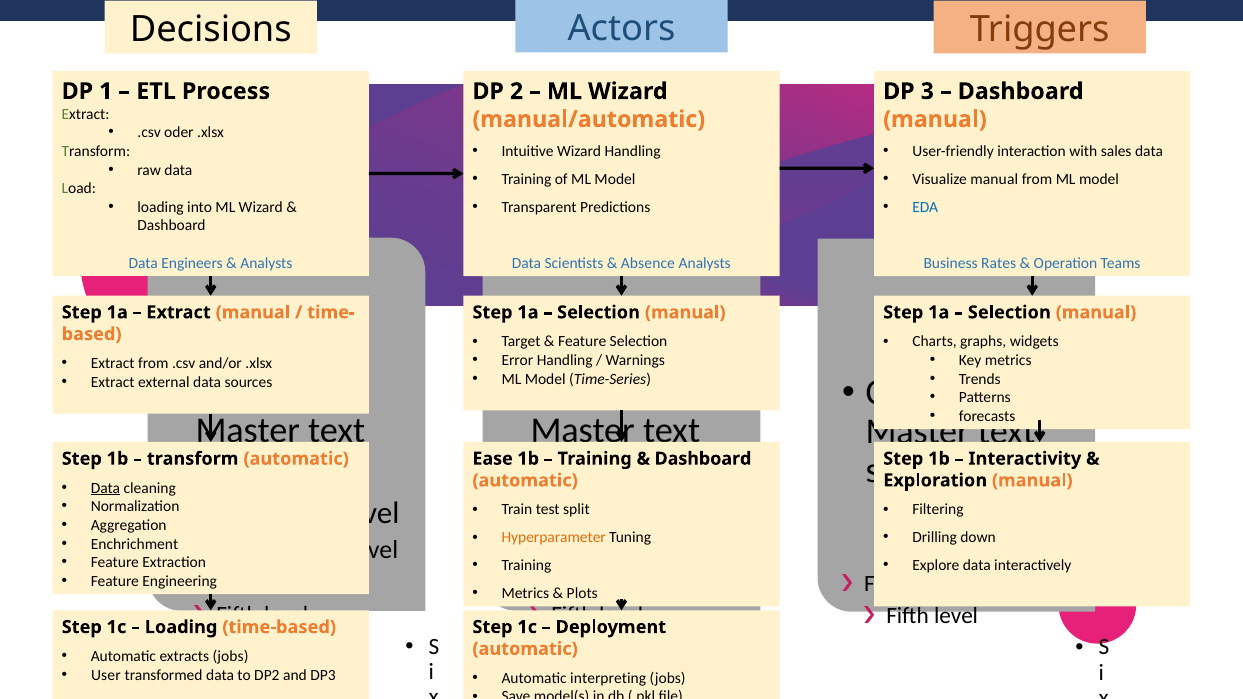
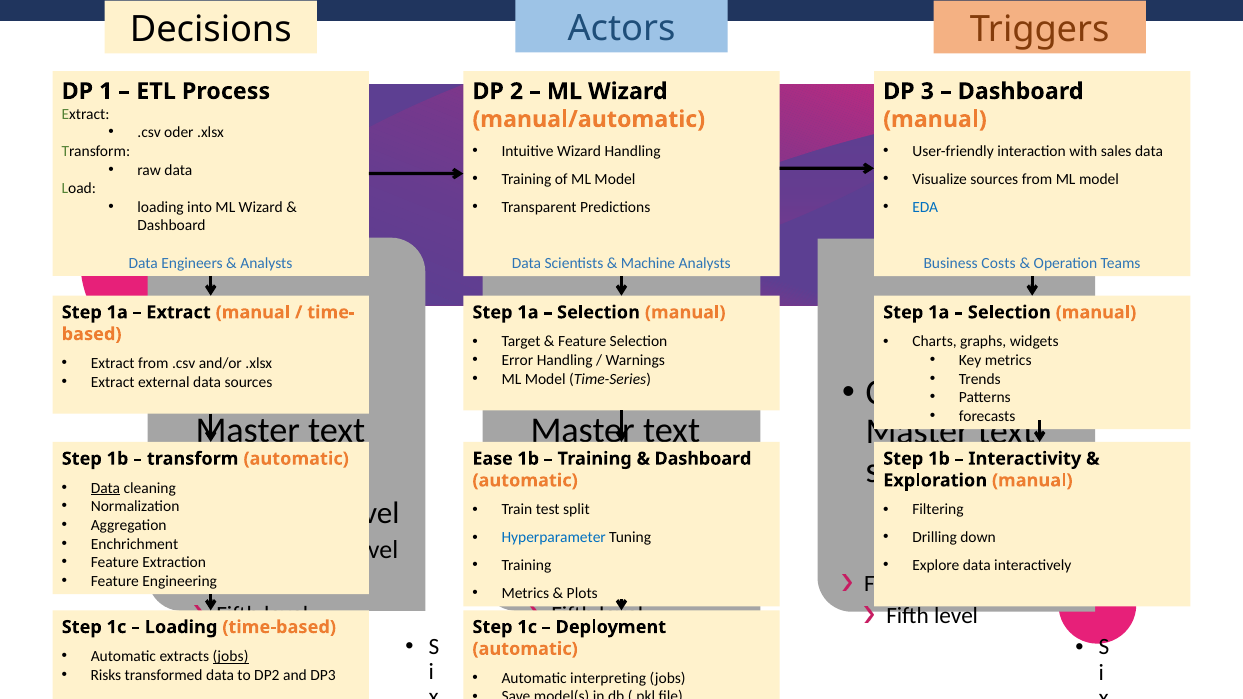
Visualize manual: manual -> sources (994, 179)
Absence: Absence -> Machine (648, 263)
Rates: Rates -> Costs (999, 263)
Hyperparameter colour: orange -> blue (554, 538)
jobs underline: none -> present (231, 657)
User: User -> Risks (106, 675)
